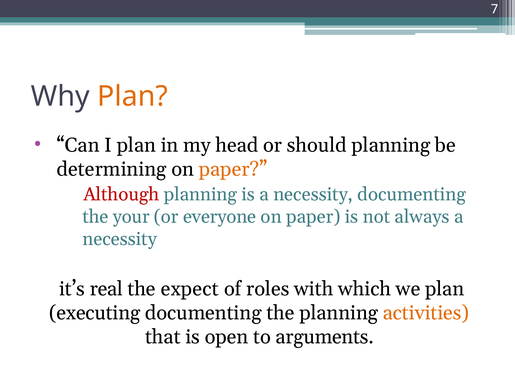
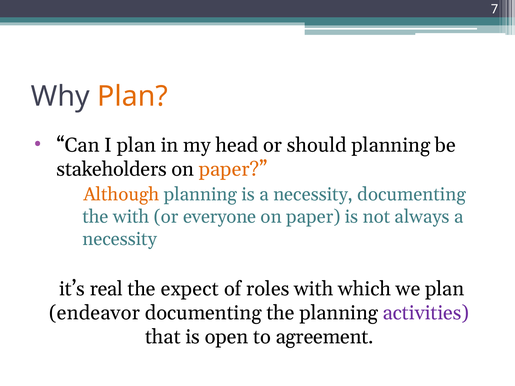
determining: determining -> stakeholders (112, 169)
Although colour: red -> orange (121, 195)
the your: your -> with (131, 217)
executing: executing -> endeavor (95, 313)
activities colour: orange -> purple (426, 313)
arguments: arguments -> agreement (325, 337)
